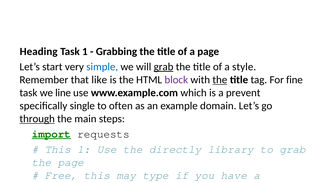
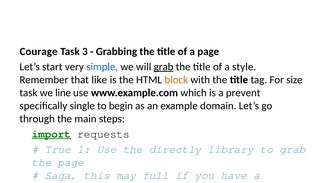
Heading: Heading -> Courage (39, 52)
Task 1: 1 -> 3 (85, 52)
block colour: purple -> orange (176, 80)
the underline: present -> none (220, 80)
fine: fine -> size (294, 80)
often: often -> begin (121, 106)
through underline: present -> none (37, 119)
This: This -> True (58, 149)
Free: Free -> Saga (61, 176)
type: type -> full (156, 176)
